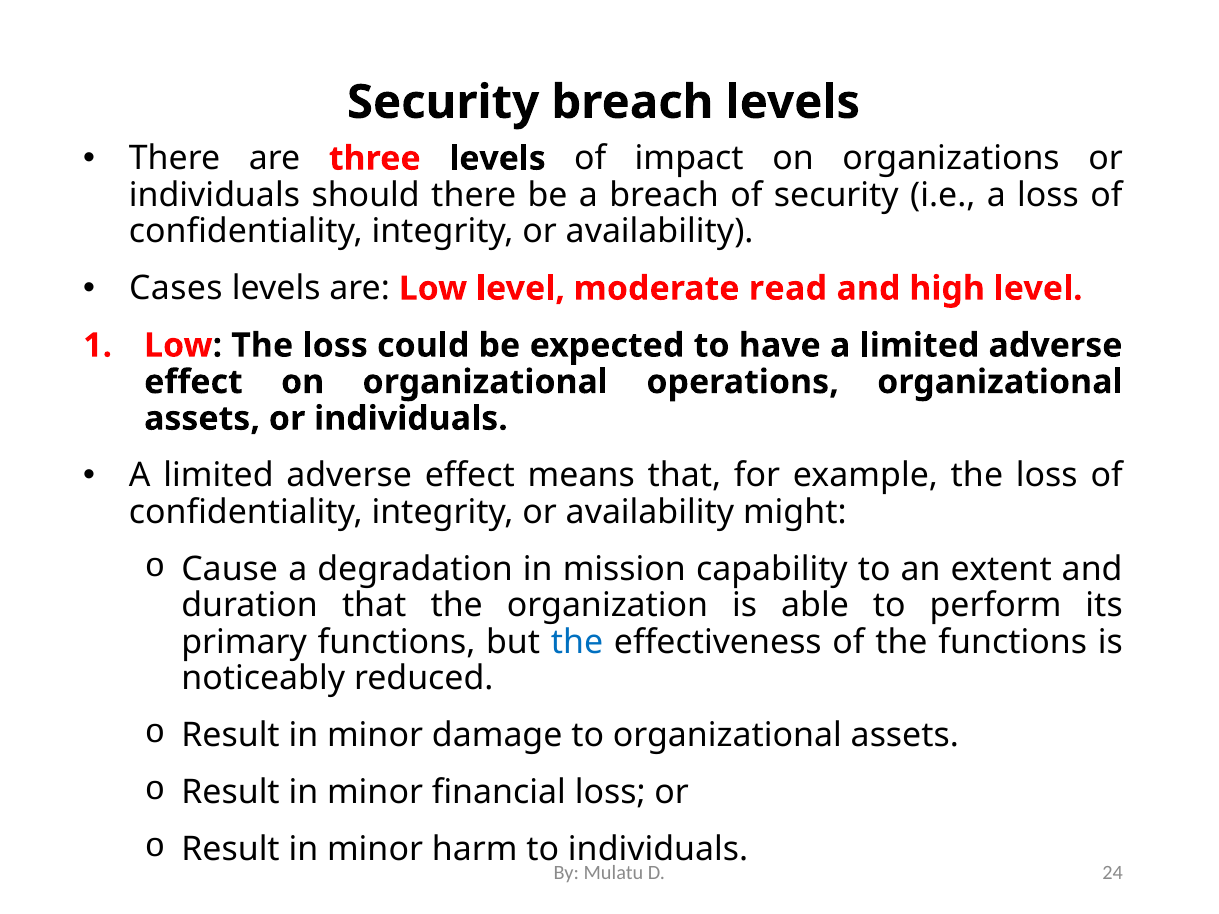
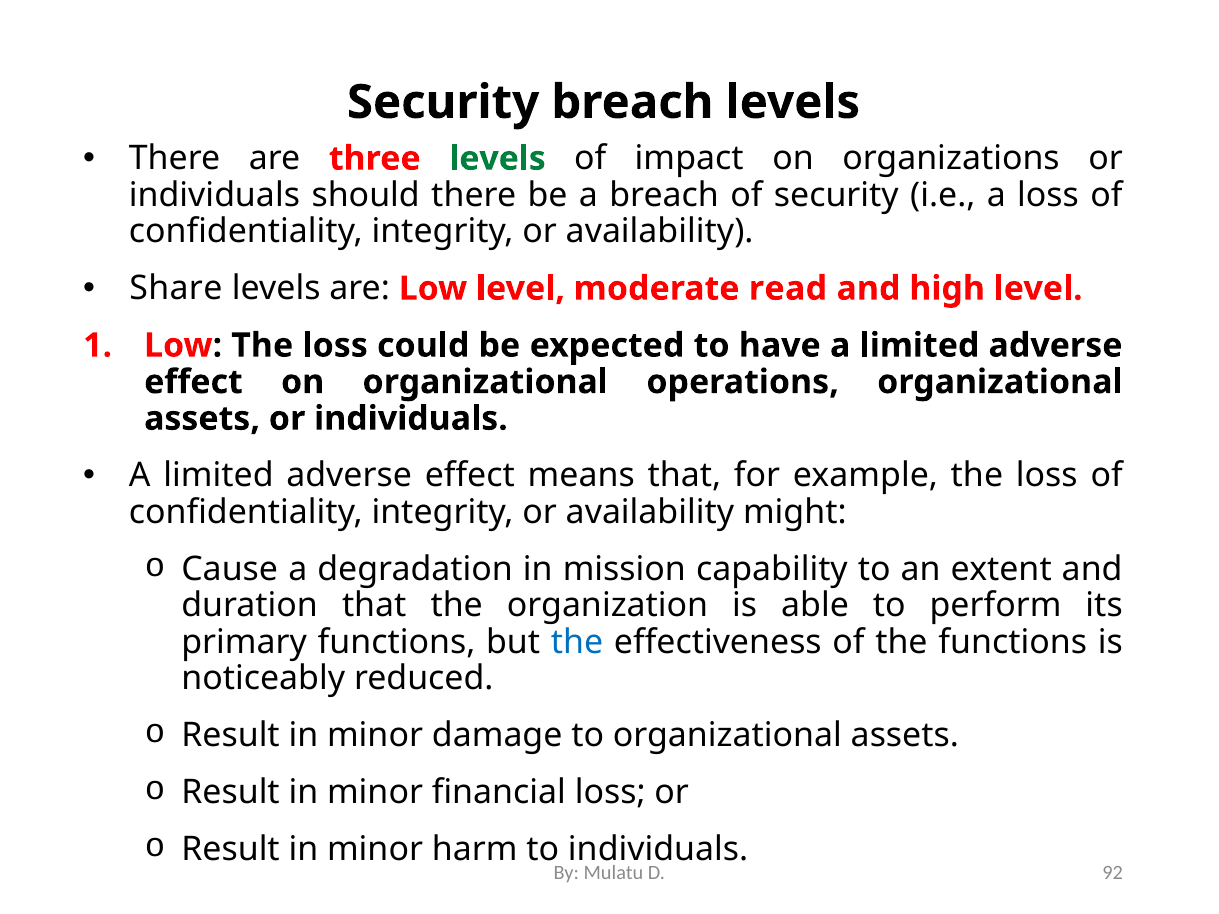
levels colour: black -> green (498, 159)
Cases: Cases -> Share (176, 289)
24: 24 -> 92 (1113, 873)
